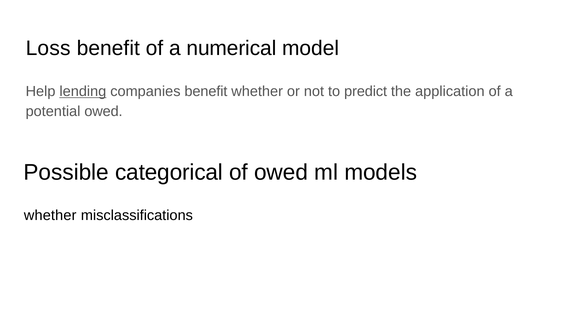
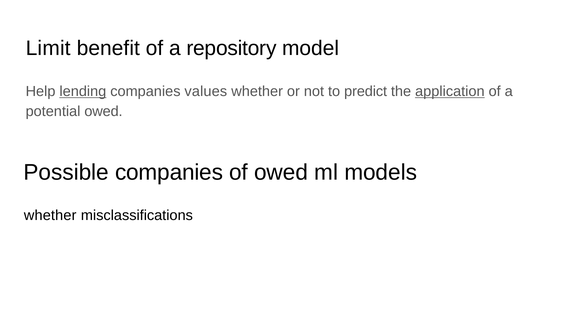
Loss: Loss -> Limit (48, 48)
numerical: numerical -> repository (231, 48)
companies benefit: benefit -> values (206, 91)
application underline: none -> present (450, 91)
Possible categorical: categorical -> companies (169, 172)
